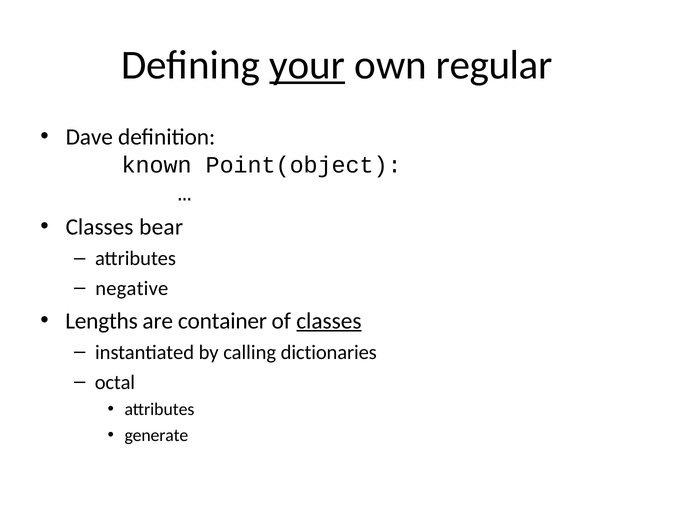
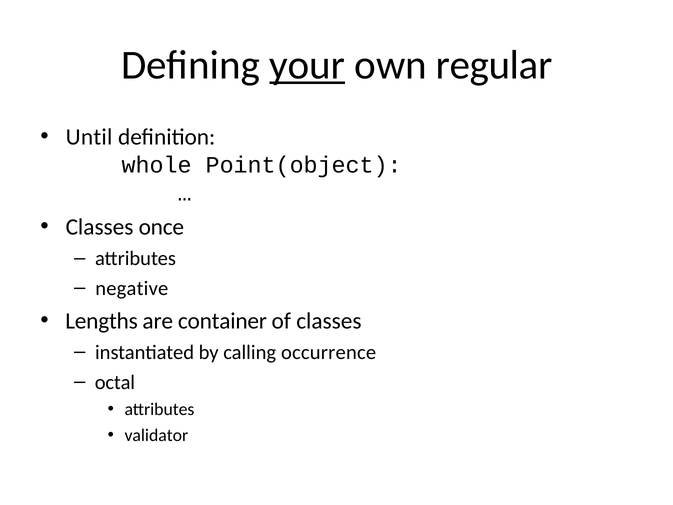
Dave: Dave -> Until (89, 137)
known: known -> whole (157, 165)
bear: bear -> once (161, 227)
classes underline: present -> none (329, 321)
dictionaries: dictionaries -> occurrence (329, 352)
generate: generate -> validator (156, 435)
